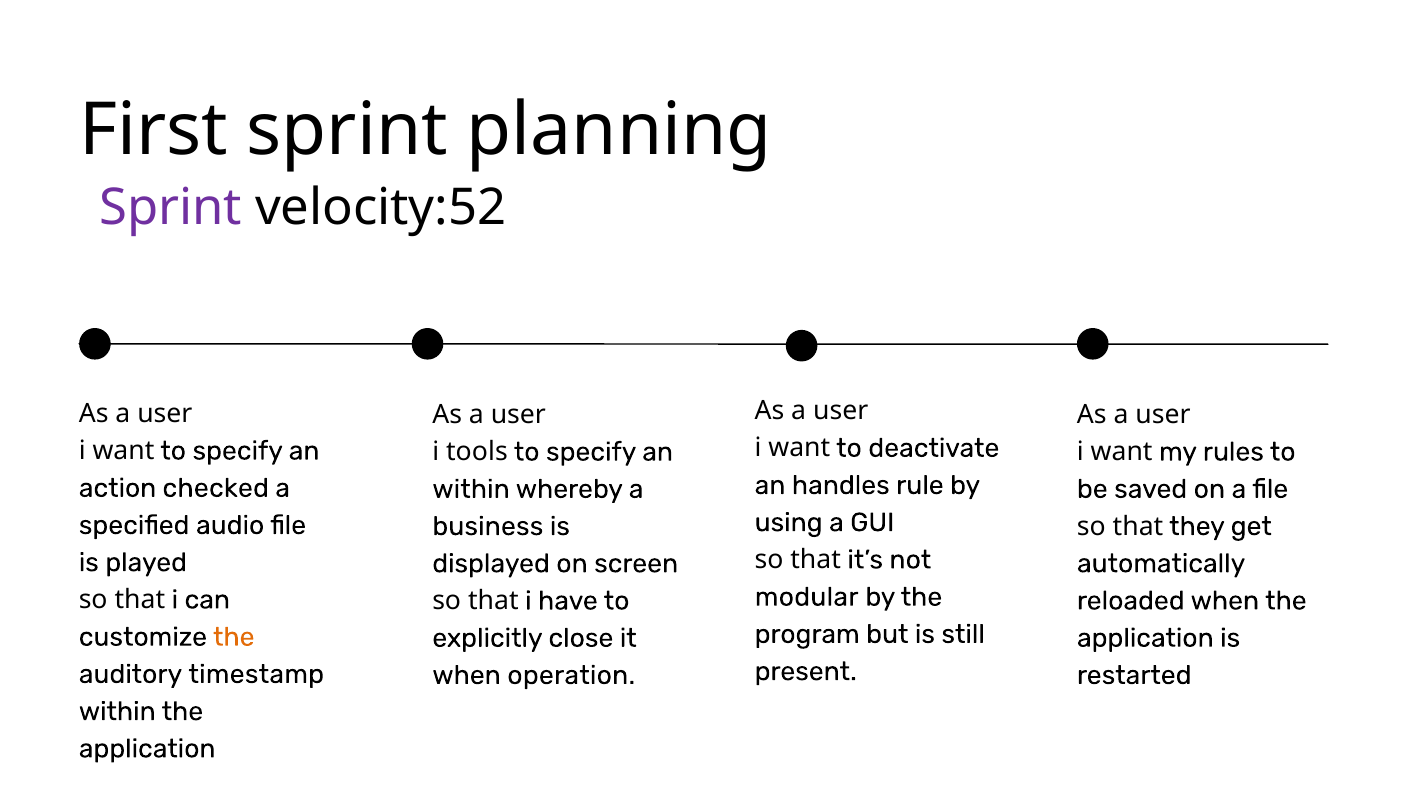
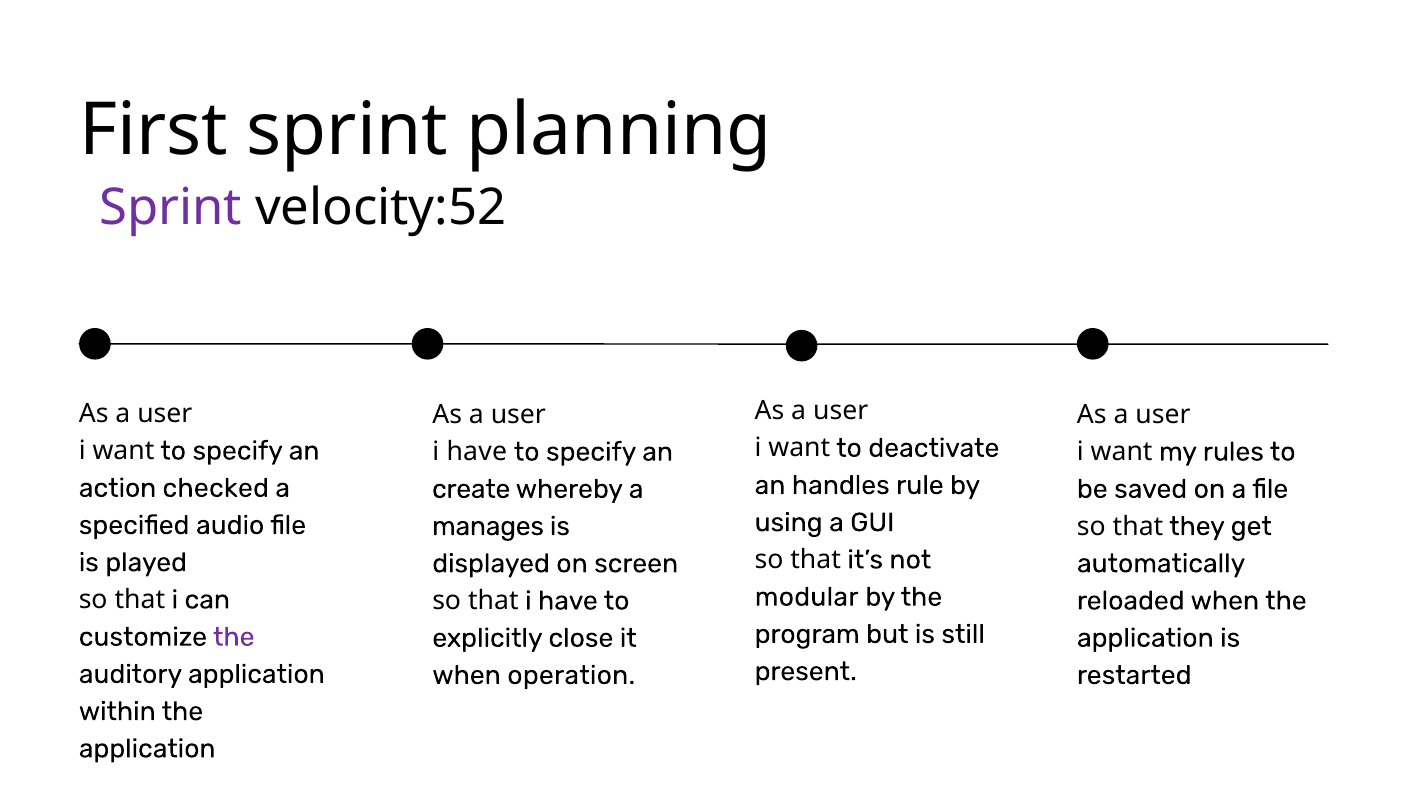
tools: tools -> have (477, 452)
within: within -> create (471, 489)
business: business -> manages (488, 527)
the colour: orange -> purple (234, 637)
auditory timestamp: timestamp -> application (256, 675)
